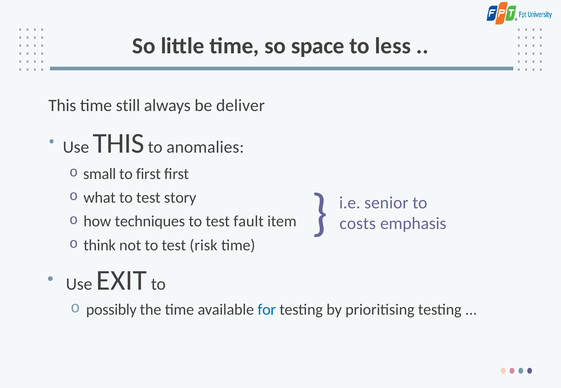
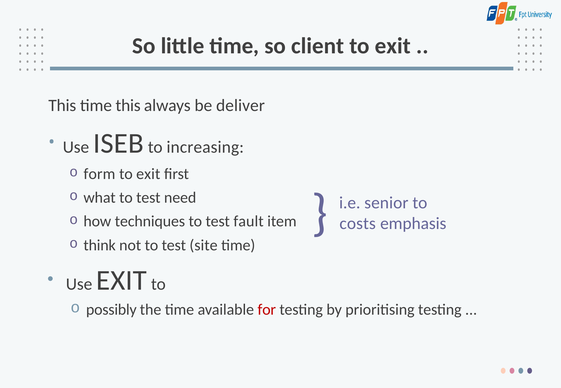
space: space -> client (318, 46)
less: less -> exit (393, 46)
time still: still -> this (128, 106)
Use THIS: THIS -> ISEB (118, 143)
anomalies: anomalies -> increasing (205, 147)
small: small -> form (99, 174)
first: first -> exit (148, 174)
story: story -> need (180, 198)
risk: risk -> site (204, 245)
for colour: blue -> red (267, 310)
